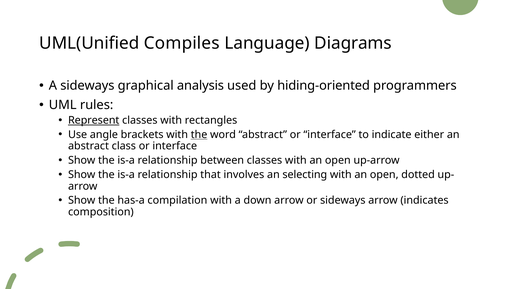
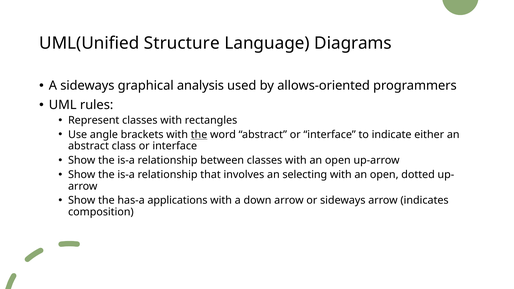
Compiles: Compiles -> Structure (182, 43)
hiding-oriented: hiding-oriented -> allows-oriented (324, 86)
Represent underline: present -> none (94, 120)
compilation: compilation -> applications (177, 200)
